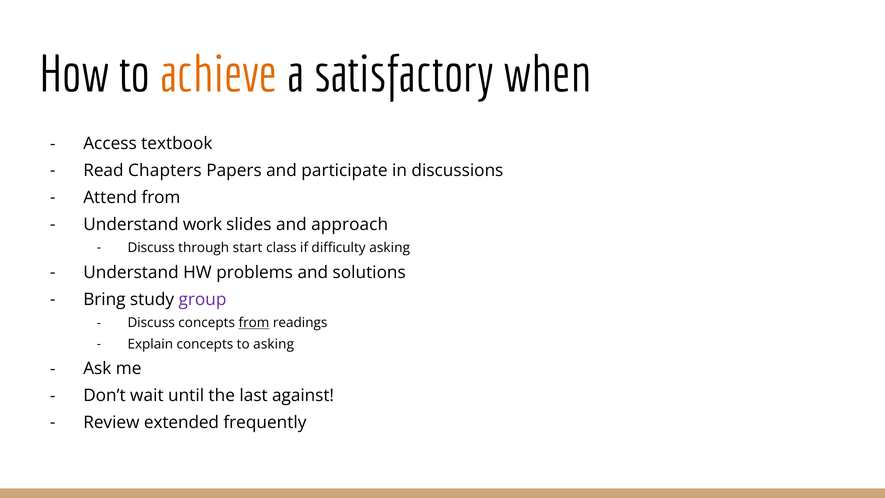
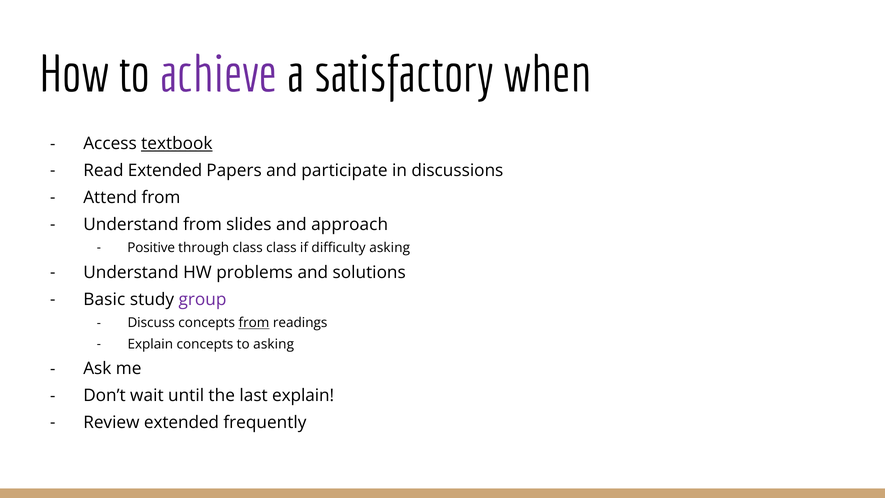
achieve colour: orange -> purple (219, 75)
textbook underline: none -> present (177, 144)
Read Chapters: Chapters -> Extended (165, 170)
Understand work: work -> from (203, 224)
Discuss: Discuss -> Positive (151, 248)
through start: start -> class (248, 248)
Bring: Bring -> Basic (104, 299)
last against: against -> explain (303, 396)
